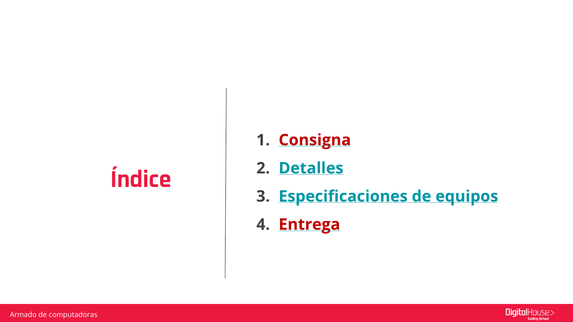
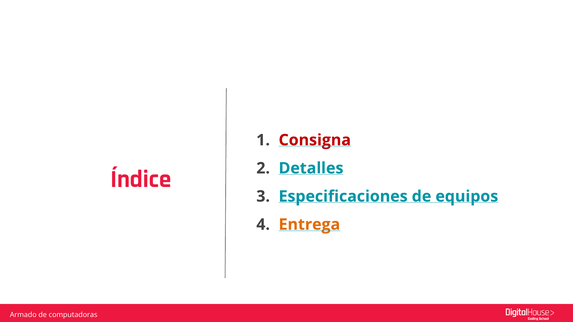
Entrega colour: red -> orange (309, 225)
